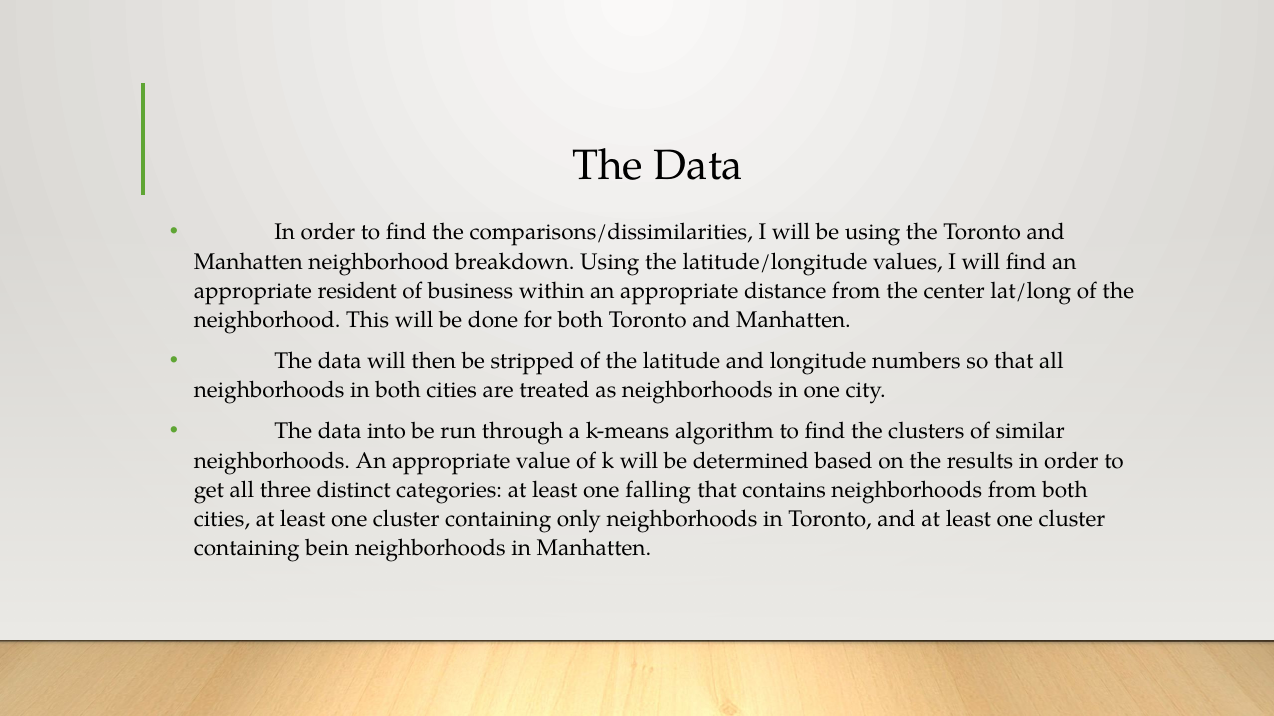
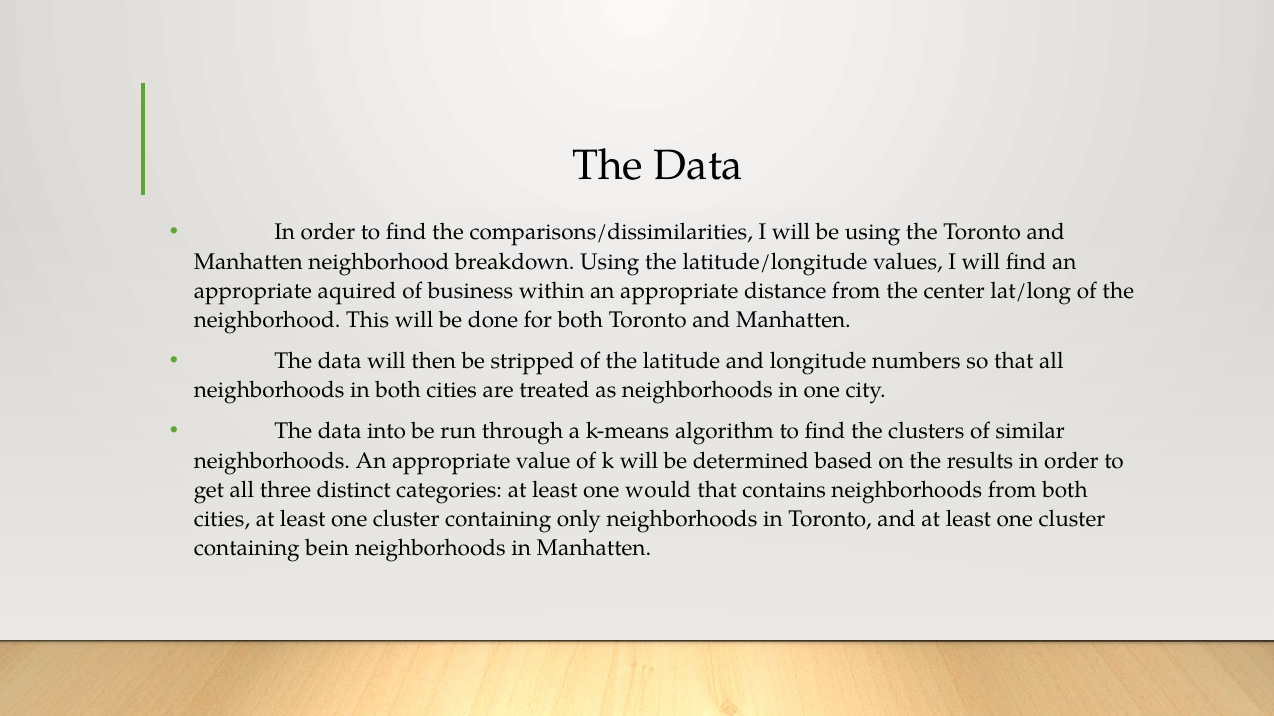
resident: resident -> aquired (357, 291)
falling: falling -> would (658, 490)
